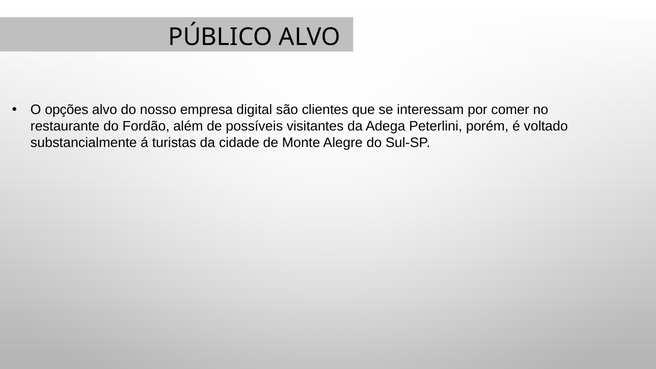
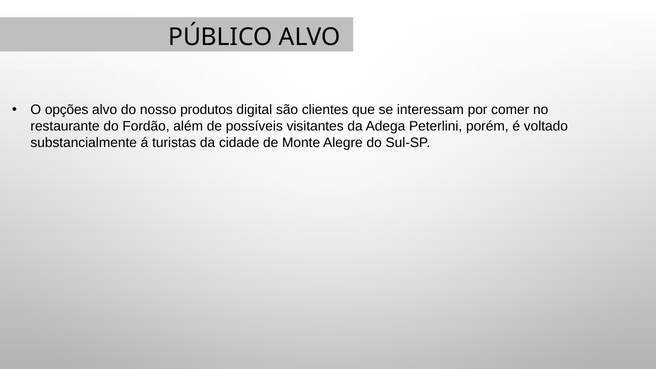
empresa: empresa -> produtos (207, 110)
